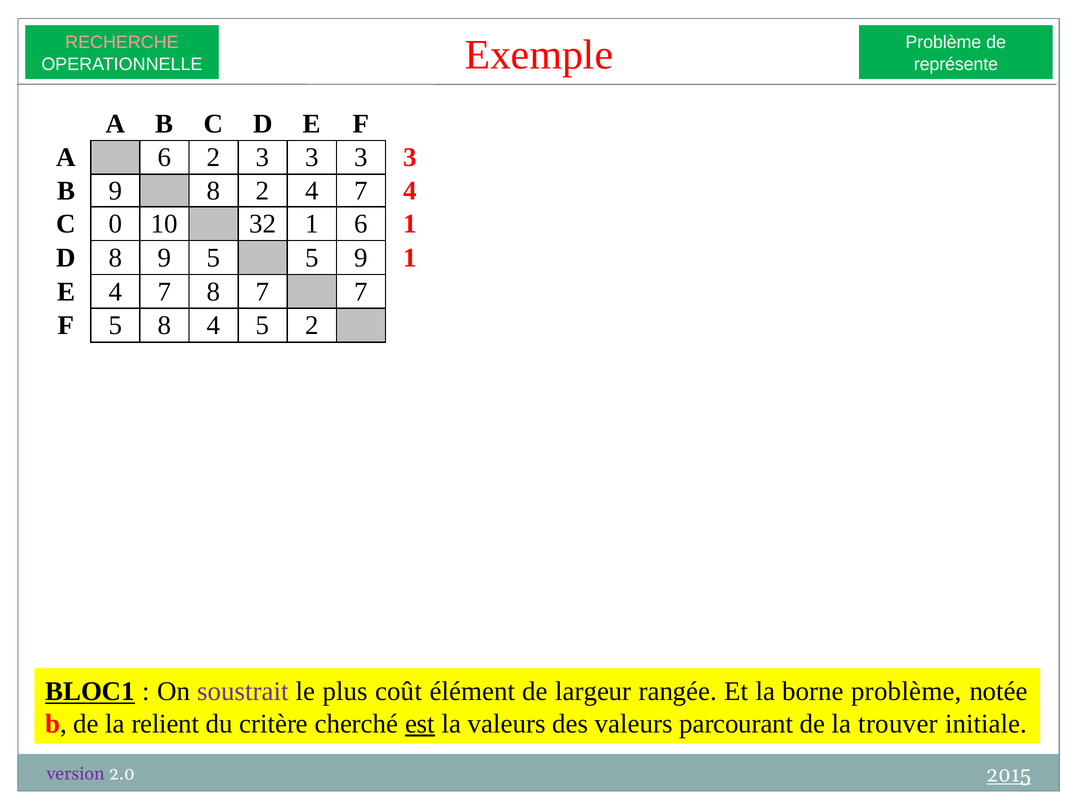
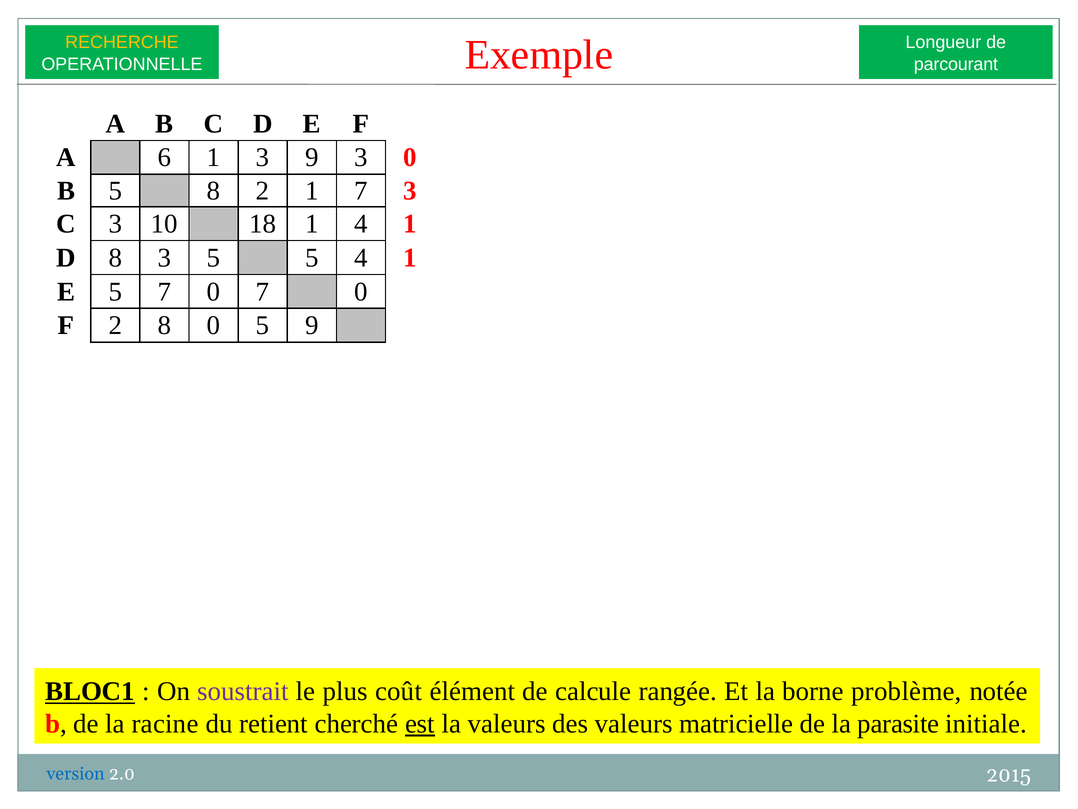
RECHERCHE colour: pink -> yellow (122, 43)
Problème: Problème -> Longueur (943, 43)
représente: représente -> parcourant (956, 64)
6 2: 2 -> 1 (214, 157)
3: 3 -> 9 (312, 157)
3: 3 -> 0 (410, 157)
B 9: 9 -> 5 (115, 191)
2 4: 4 -> 1 (312, 191)
7 4: 4 -> 3 (410, 191)
C 0: 0 -> 3 (115, 224)
32: 32 -> 18 (263, 224)
1 6: 6 -> 4 (361, 224)
8 9: 9 -> 3 (164, 258)
5 9: 9 -> 4 (361, 258)
E 4: 4 -> 5 (115, 291)
8: 8 -> 0 (214, 291)
7: 7 -> 0 (361, 291)
F 5: 5 -> 2 (115, 325)
8 4: 4 -> 0 (214, 325)
5 2: 2 -> 9 (312, 325)
largeur: largeur -> calcule (593, 691)
relient: relient -> racine (165, 723)
critère: critère -> retient (274, 723)
parcourant: parcourant -> matricielle (736, 723)
trouver: trouver -> parasite (898, 723)
version colour: purple -> blue (76, 773)
2015 underline: present -> none (1009, 774)
